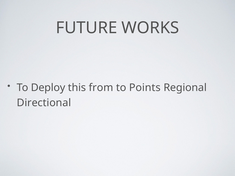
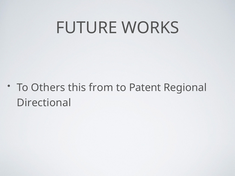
Deploy: Deploy -> Others (48, 88)
Points: Points -> Patent (145, 88)
